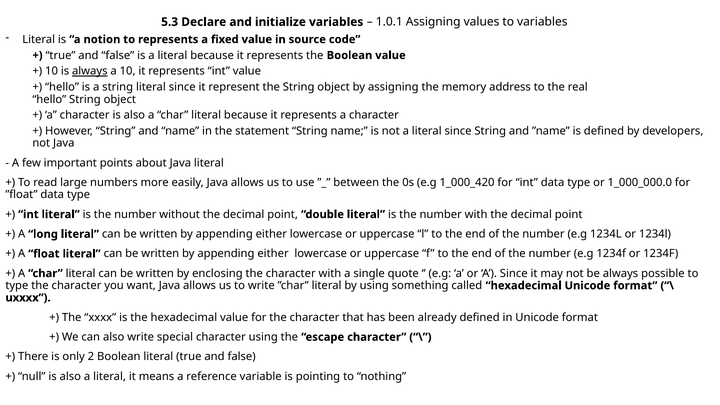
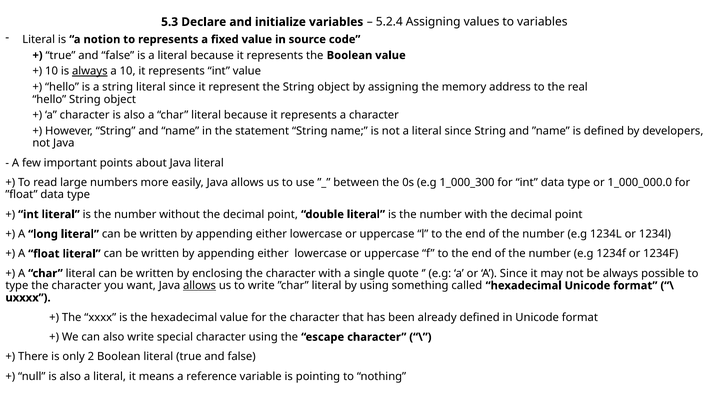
1.0.1: 1.0.1 -> 5.2.4 (389, 22)
1_000_420: 1_000_420 -> 1_000_300 (467, 183)
allows underline: none -> present (200, 286)
